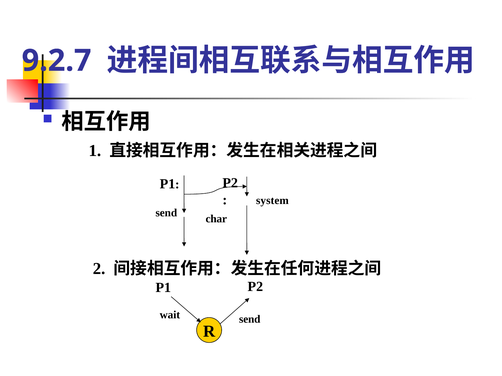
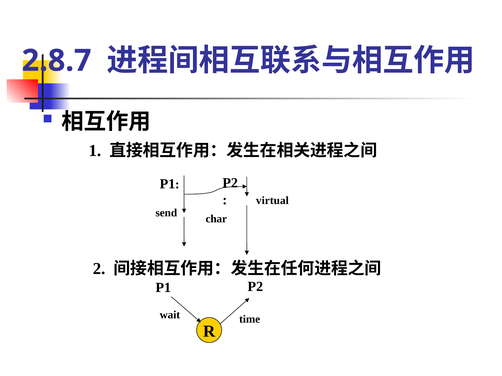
9.2.7: 9.2.7 -> 2.8.7 (57, 61)
system: system -> virtual (272, 201)
send: send -> time (250, 319)
